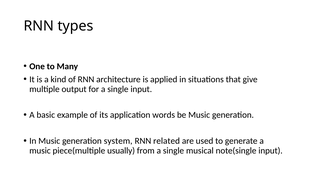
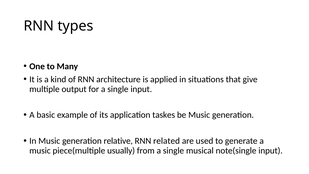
words: words -> taskes (164, 115)
system: system -> relative (118, 141)
